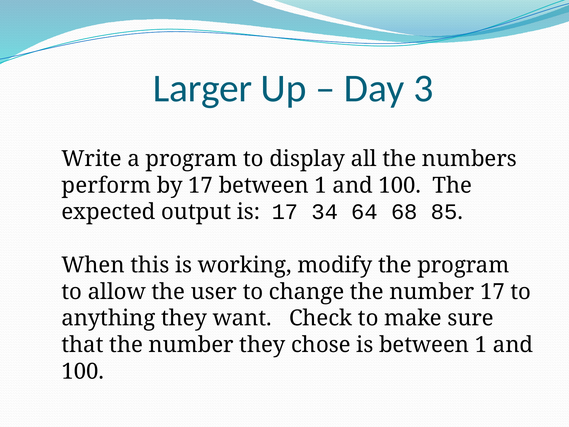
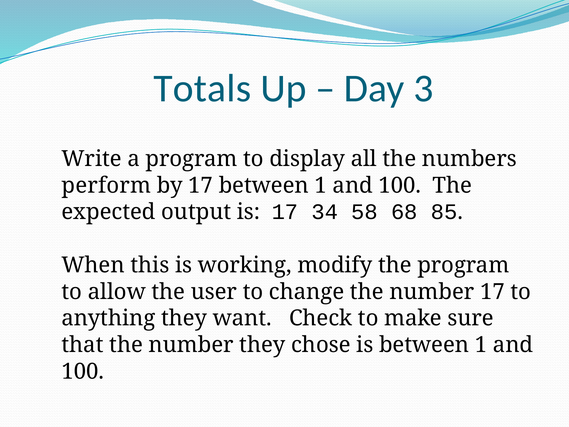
Larger: Larger -> Totals (202, 88)
64: 64 -> 58 (365, 212)
